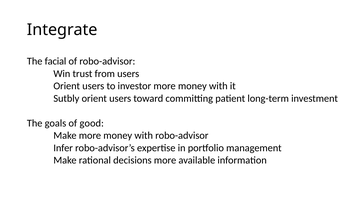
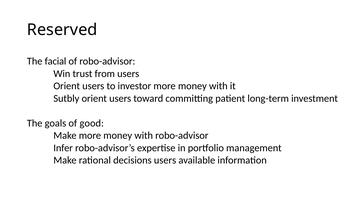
Integrate: Integrate -> Reserved (62, 30)
decisions more: more -> users (165, 160)
